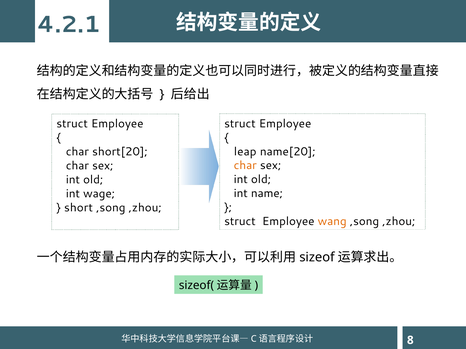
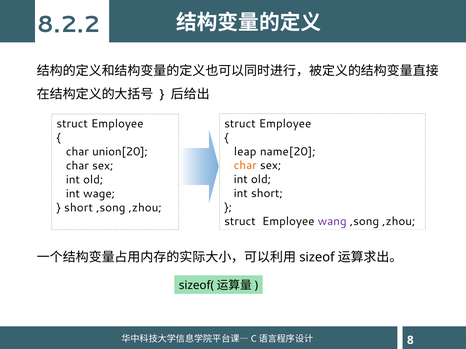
4.2.1: 4.2.1 -> 8.2.2 (69, 25)
short[20: short[20 -> union[20 (120, 152)
int name: name -> short (267, 194)
wang colour: orange -> purple (332, 222)
